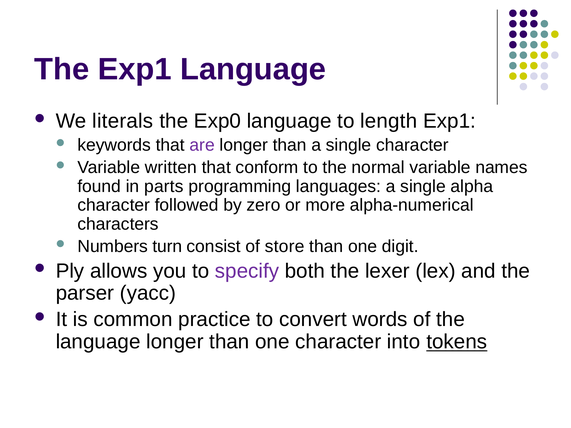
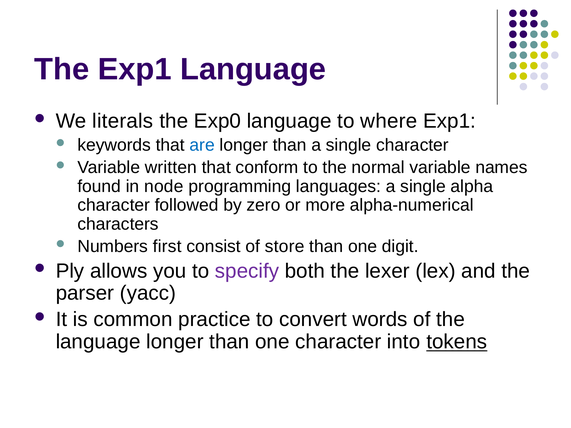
length: length -> where (389, 121)
are colour: purple -> blue (202, 145)
parts: parts -> node (164, 186)
turn: turn -> first (167, 246)
